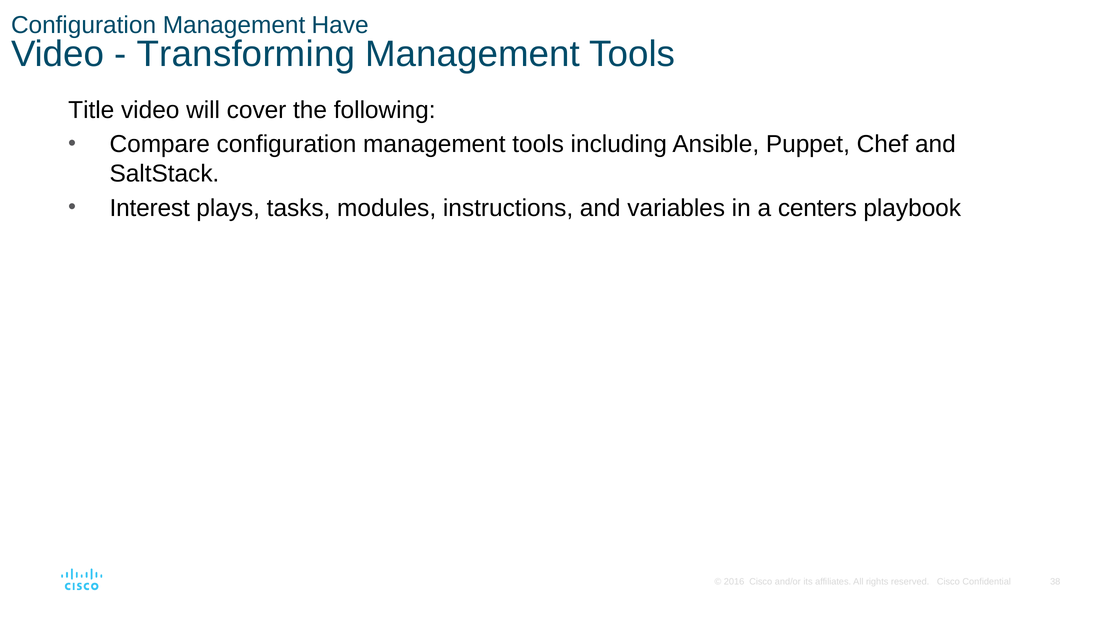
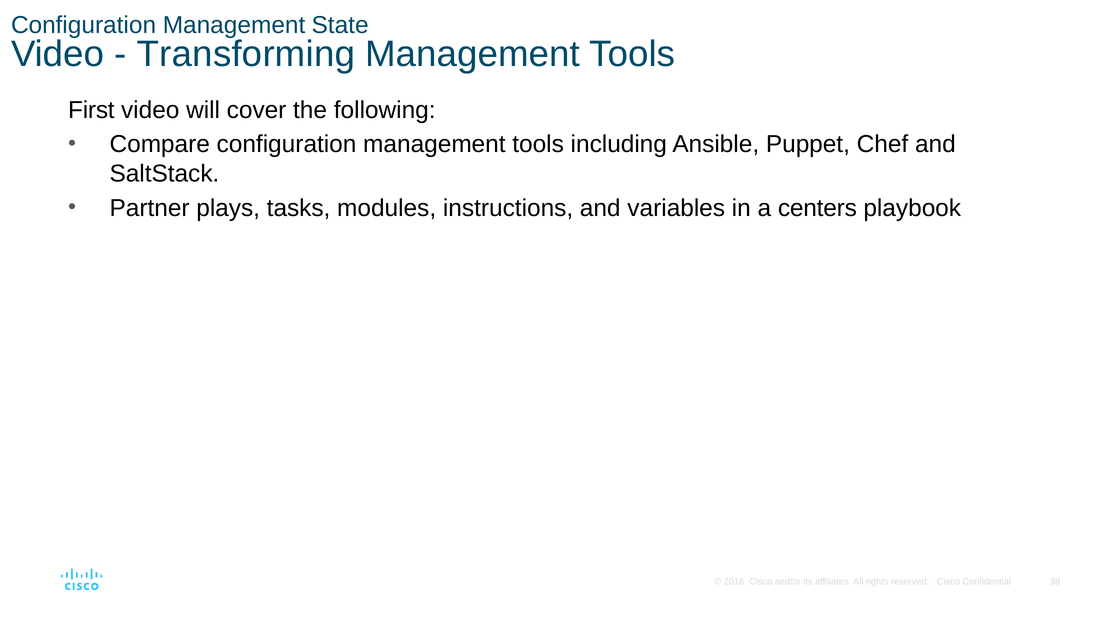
Have: Have -> State (340, 25)
Title: Title -> First (91, 110)
Interest: Interest -> Partner (150, 208)
